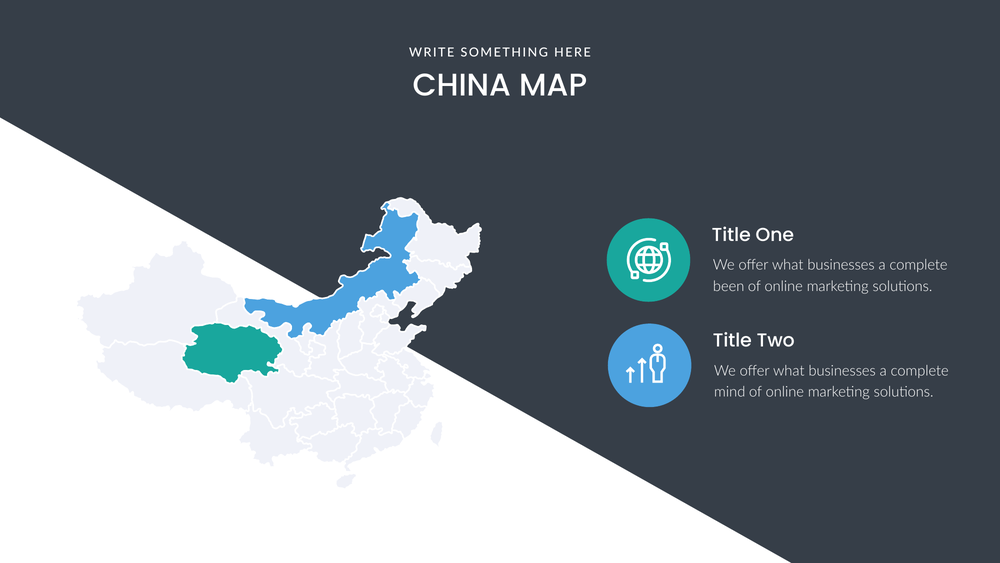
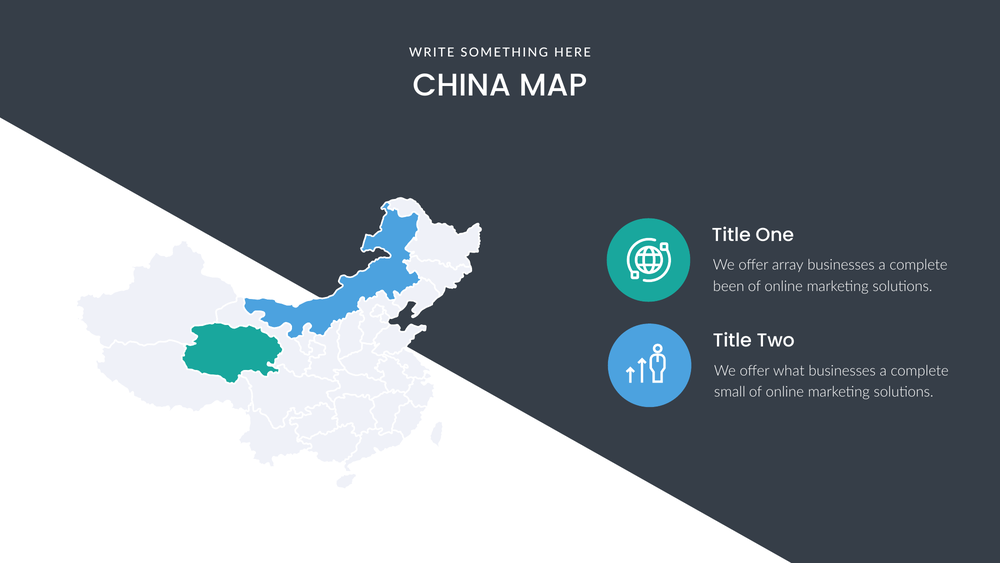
what: what -> array (788, 265)
mind: mind -> small (730, 392)
